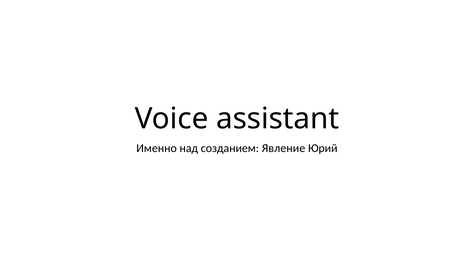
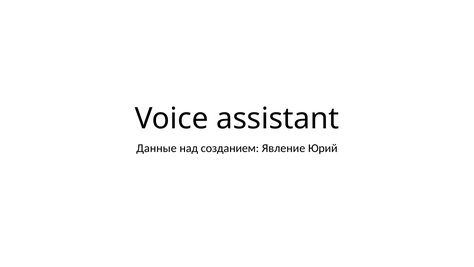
Именно: Именно -> Данные (156, 148)
